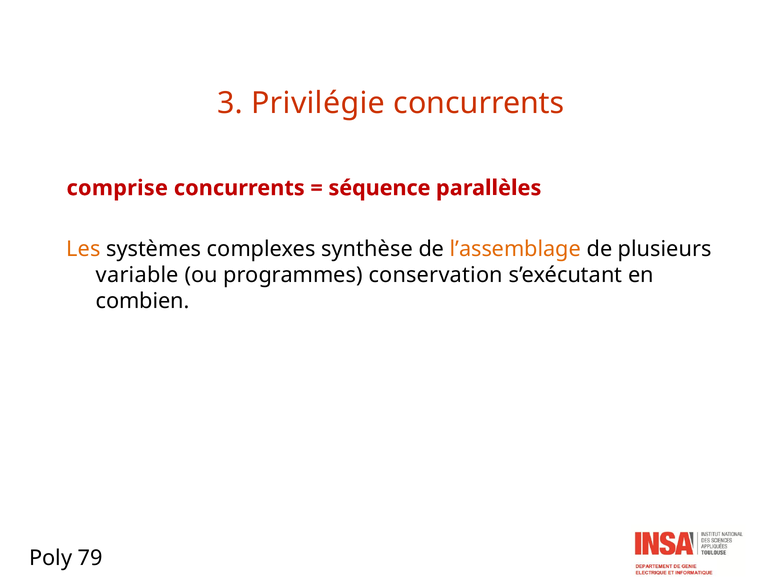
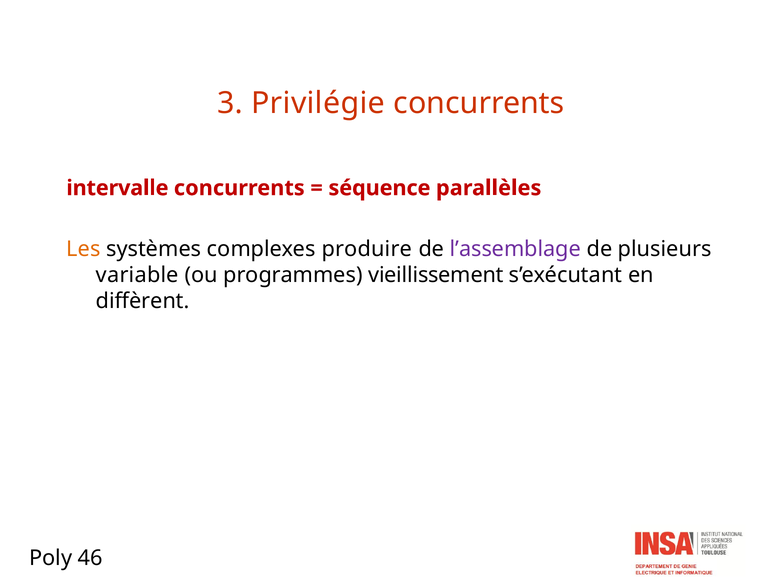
comprise: comprise -> intervalle (117, 188)
synthèse: synthèse -> produire (367, 249)
l’assemblage colour: orange -> purple (515, 249)
conservation: conservation -> vieillissement (436, 275)
combien: combien -> diffèrent (143, 301)
79: 79 -> 46 (90, 558)
